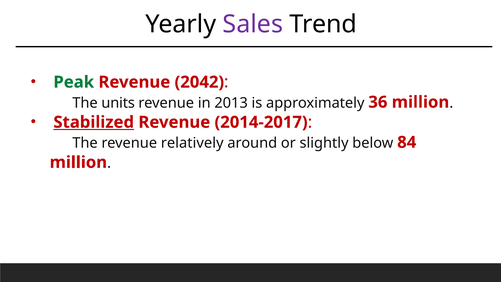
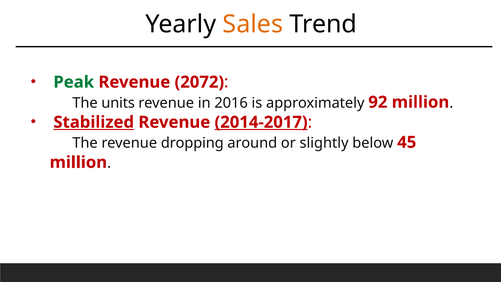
Sales colour: purple -> orange (253, 24)
2042: 2042 -> 2072 (199, 82)
2013: 2013 -> 2016 (231, 103)
36: 36 -> 92 (378, 102)
2014-2017 underline: none -> present (261, 122)
relatively: relatively -> dropping (192, 143)
84: 84 -> 45 (407, 142)
